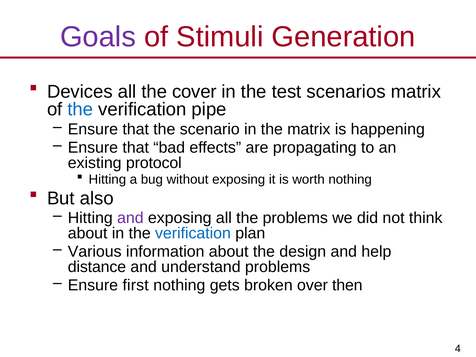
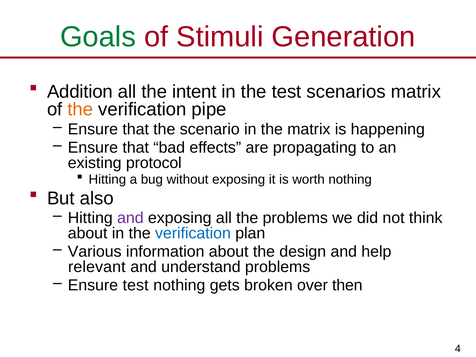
Goals colour: purple -> green (98, 37)
Devices: Devices -> Addition (80, 92)
cover: cover -> intent (194, 92)
the colour: blue -> orange (80, 109)
distance: distance -> relevant (97, 267)
Ensure first: first -> test (136, 285)
